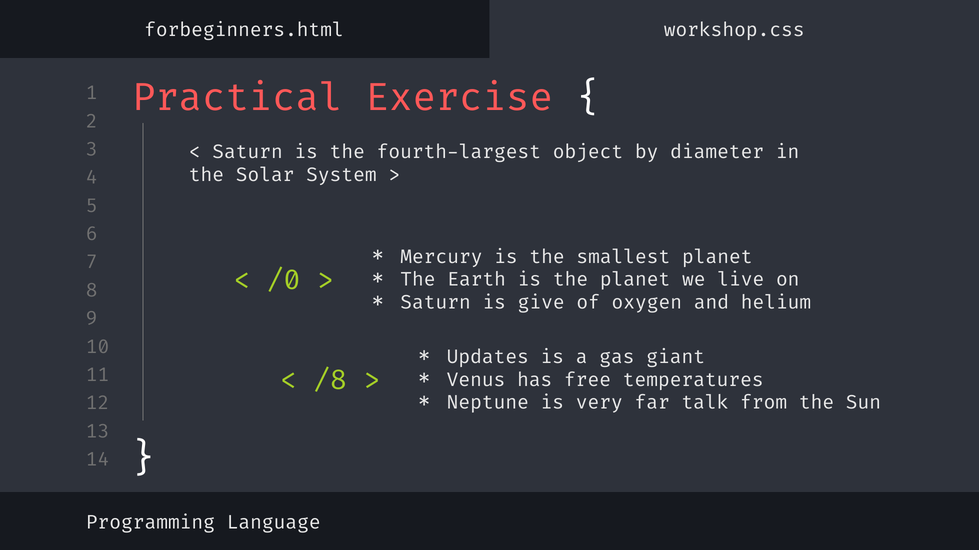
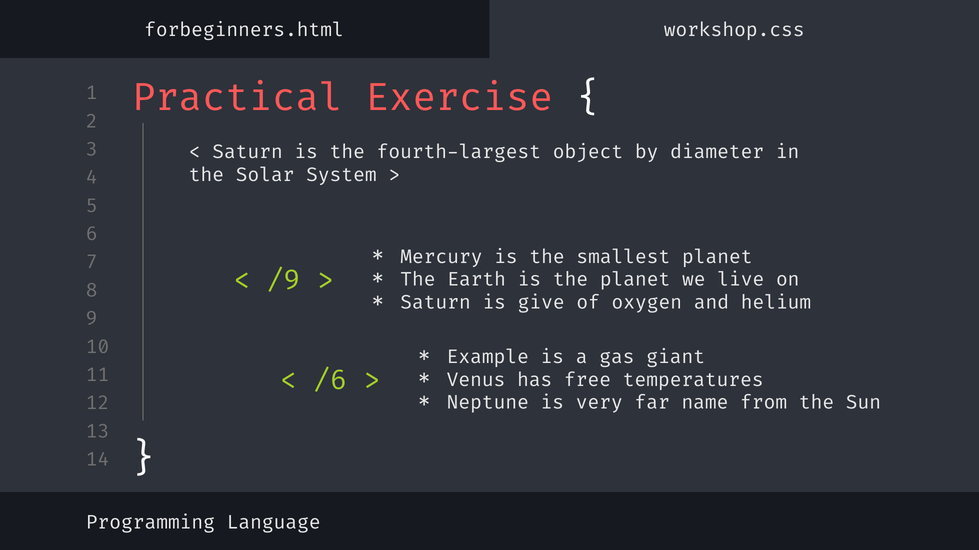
/0: /0 -> /9 (284, 281)
Updates: Updates -> Example (488, 357)
/8: /8 -> /6 (330, 381)
talk: talk -> name (705, 403)
